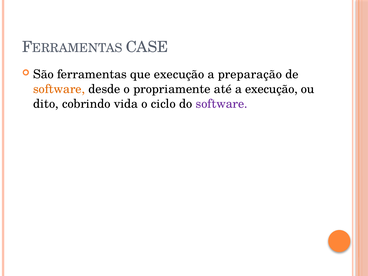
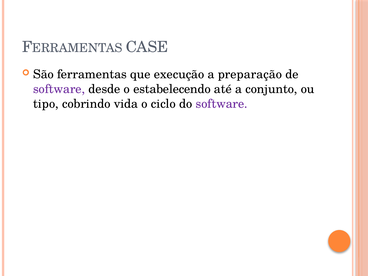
software colour: orange -> purple (59, 89)
propriamente: propriamente -> estabelecendo (172, 89)
a execução: execução -> conjunto (271, 89)
dito: dito -> tipo (46, 104)
